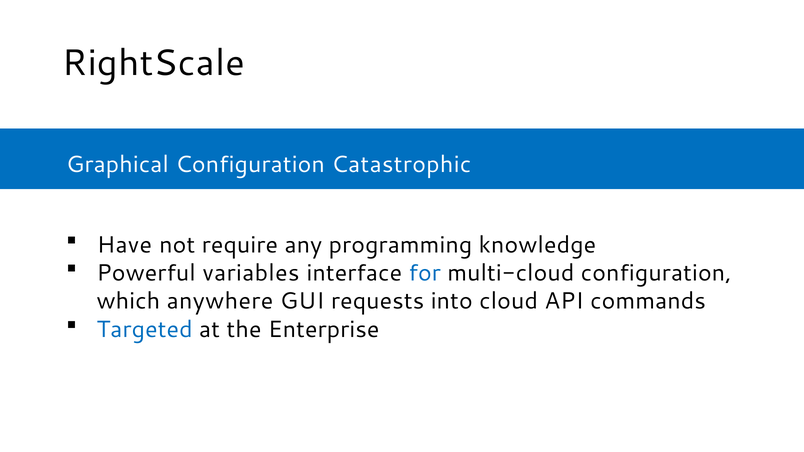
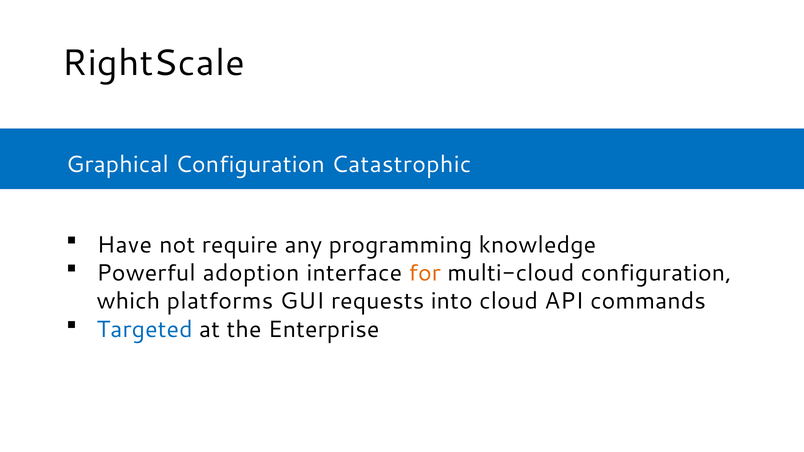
variables: variables -> adoption (251, 273)
for colour: blue -> orange (425, 273)
anywhere: anywhere -> platforms (220, 301)
